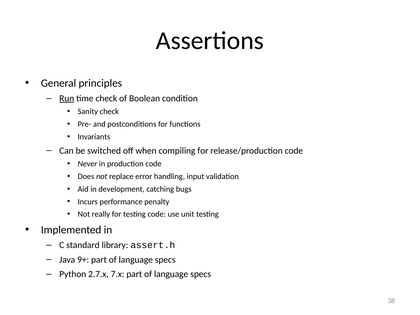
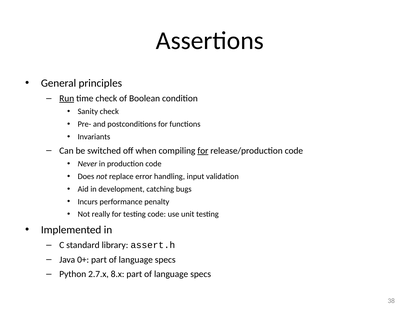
for underline: none -> present (203, 151)
9+: 9+ -> 0+ (83, 260)
7.x: 7.x -> 8.x (118, 274)
